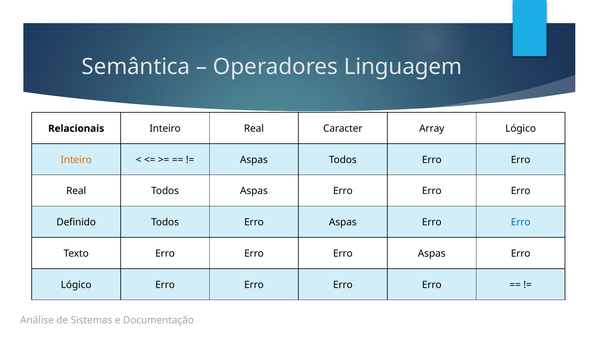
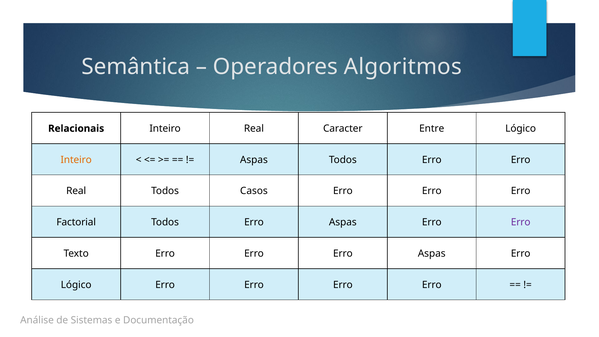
Linguagem: Linguagem -> Algoritmos (403, 67)
Array: Array -> Entre (432, 128)
Todos Aspas: Aspas -> Casos (254, 191)
Definido: Definido -> Factorial (76, 222)
Erro colour: blue -> purple (521, 222)
